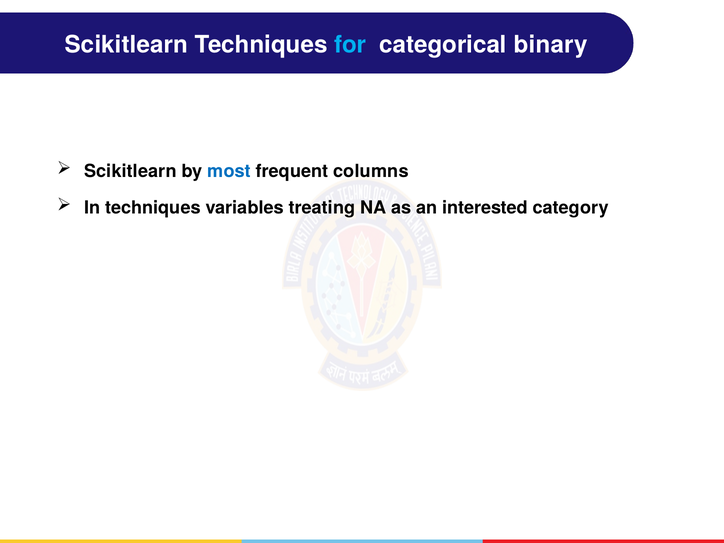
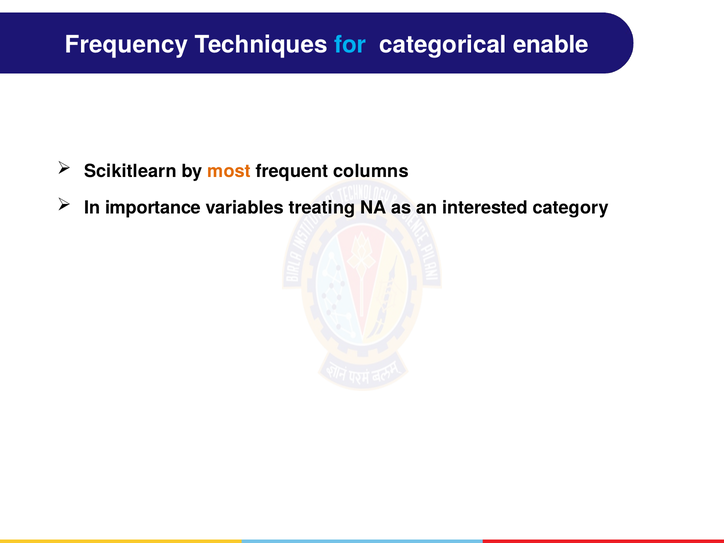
Scikitlearn: Scikitlearn -> Frequency (126, 45)
binary: binary -> enable (551, 45)
most colour: blue -> orange (229, 171)
In techniques: techniques -> importance (153, 208)
